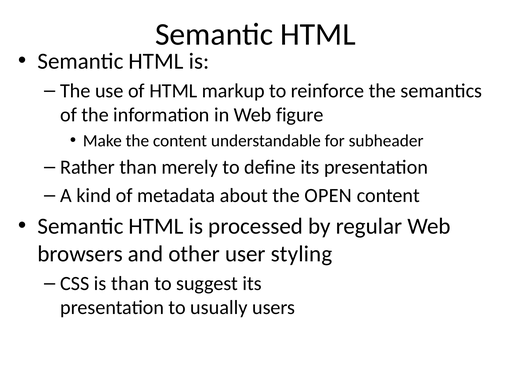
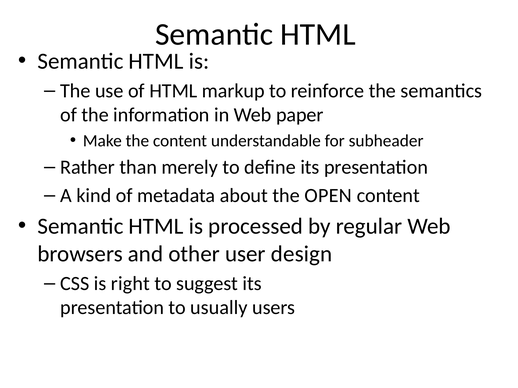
figure: figure -> paper (300, 115)
styling: styling -> design (302, 254)
is than: than -> right (130, 284)
